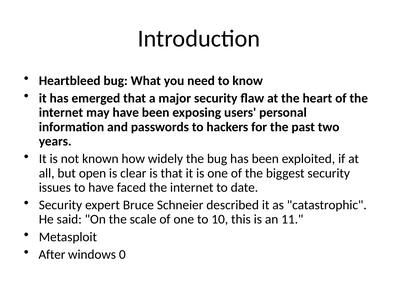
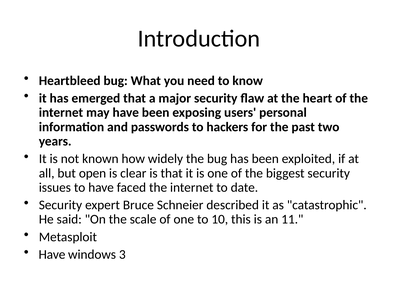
After: After -> Have (52, 254)
0: 0 -> 3 (122, 254)
